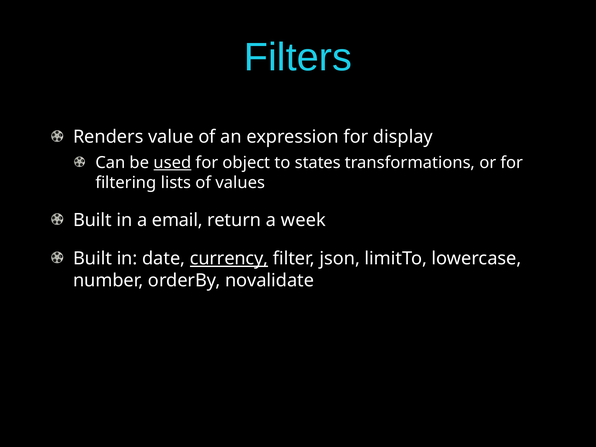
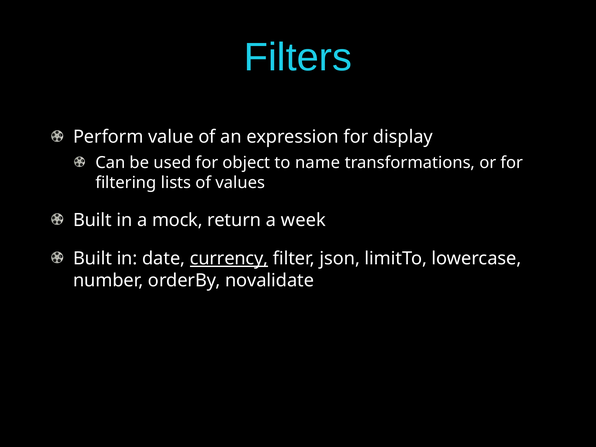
Renders: Renders -> Perform (108, 137)
used underline: present -> none (172, 163)
states: states -> name (318, 163)
email: email -> mock (177, 220)
